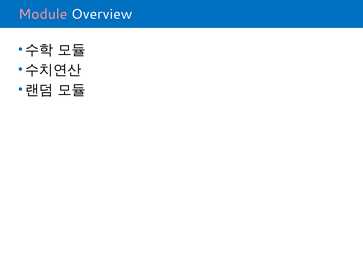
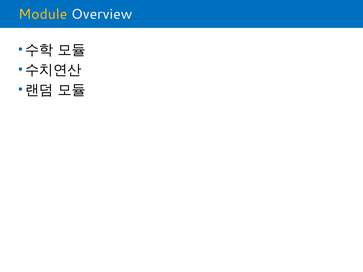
Module colour: pink -> yellow (43, 14)
